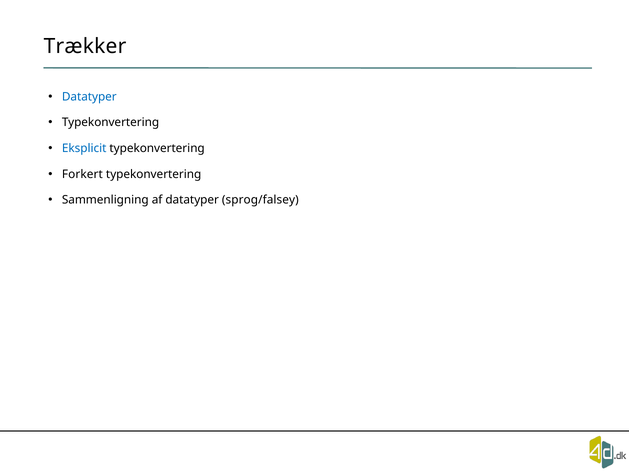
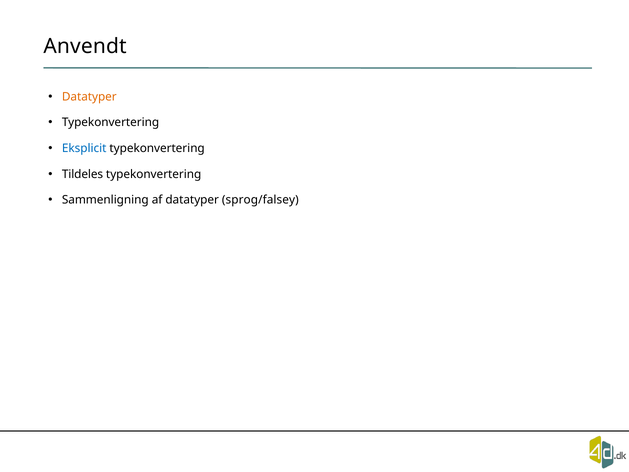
Trækker: Trækker -> Anvendt (85, 46)
Datatyper colour: blue -> orange (89, 97)
Forkert: Forkert -> Tildeles (82, 174)
